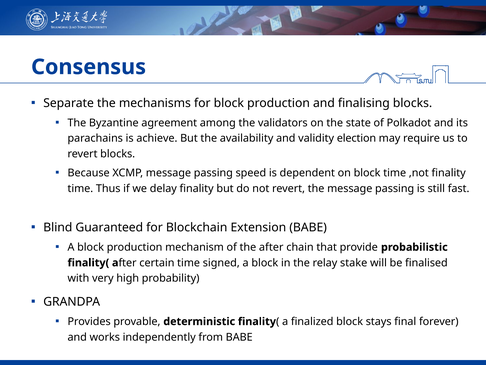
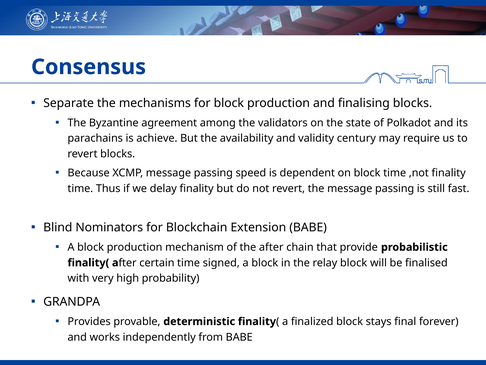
election: election -> century (356, 138)
Guaranteed: Guaranteed -> Nominators (109, 227)
relay stake: stake -> block (354, 262)
